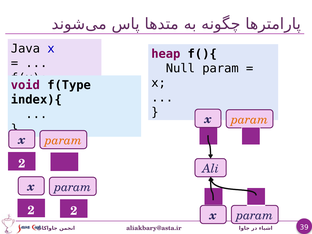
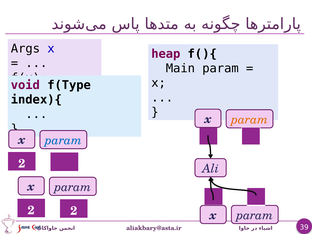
Java: Java -> Args (25, 49)
Null: Null -> Main (180, 68)
param colour: orange -> blue (63, 140)
